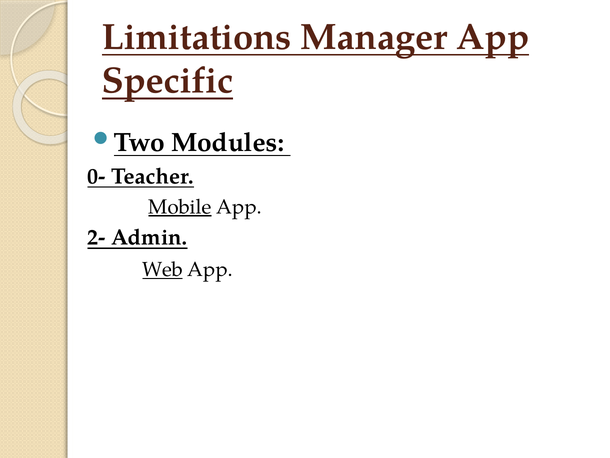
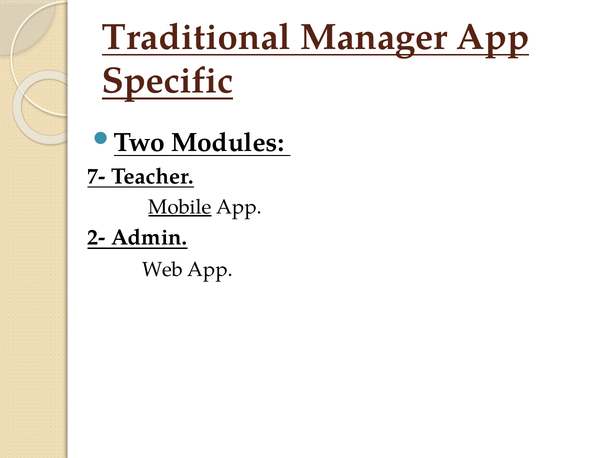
Limitations: Limitations -> Traditional (196, 37)
0-: 0- -> 7- (97, 176)
Web underline: present -> none (163, 269)
